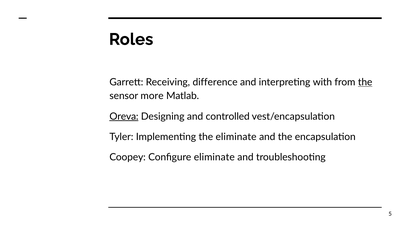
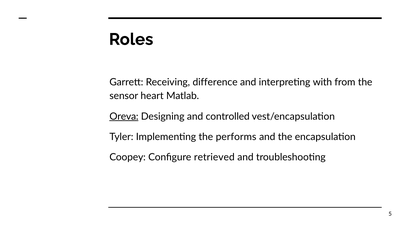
the underline: present -> none (365, 82)
more: more -> heart (152, 96)
the eliminate: eliminate -> performs (236, 137)
Configure eliminate: eliminate -> retrieved (214, 157)
